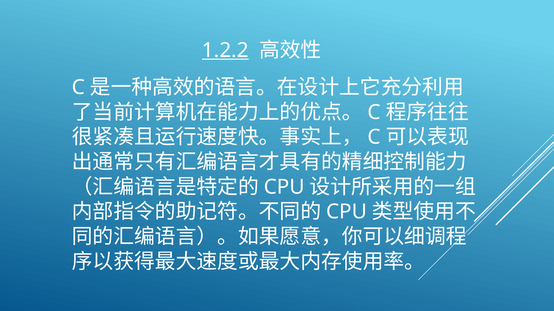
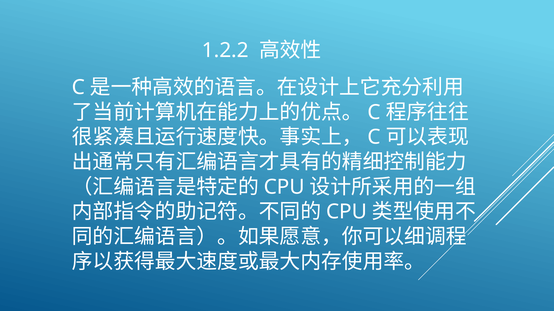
1.2.2 underline: present -> none (225, 50)
